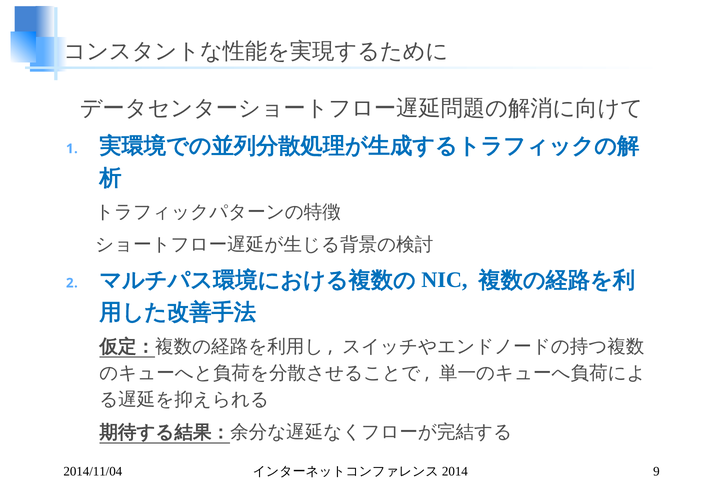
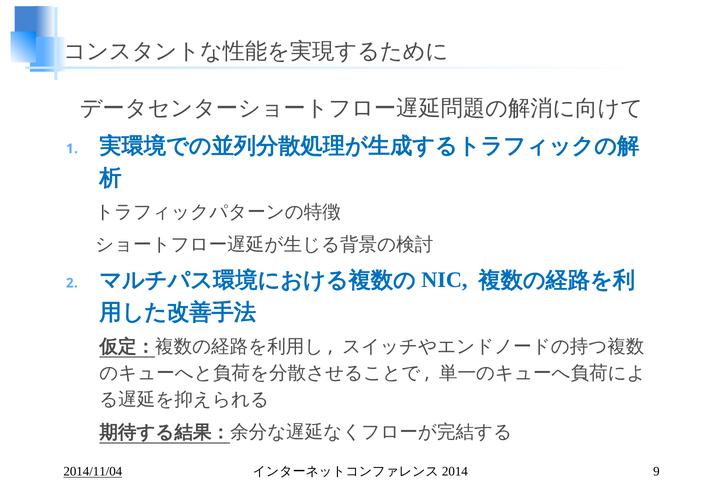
2014/11/04 underline: none -> present (93, 471)
